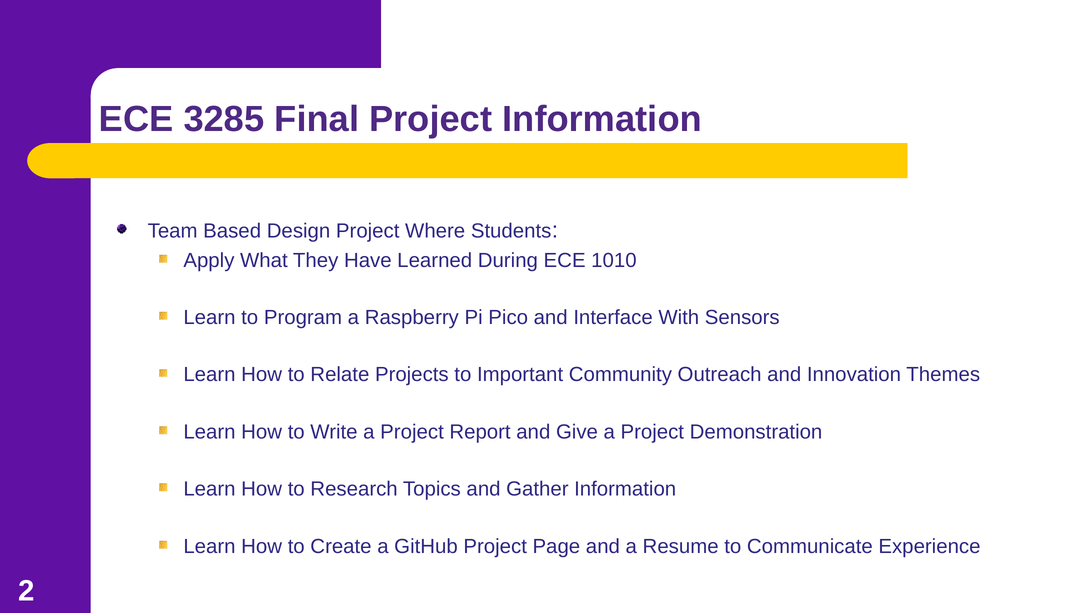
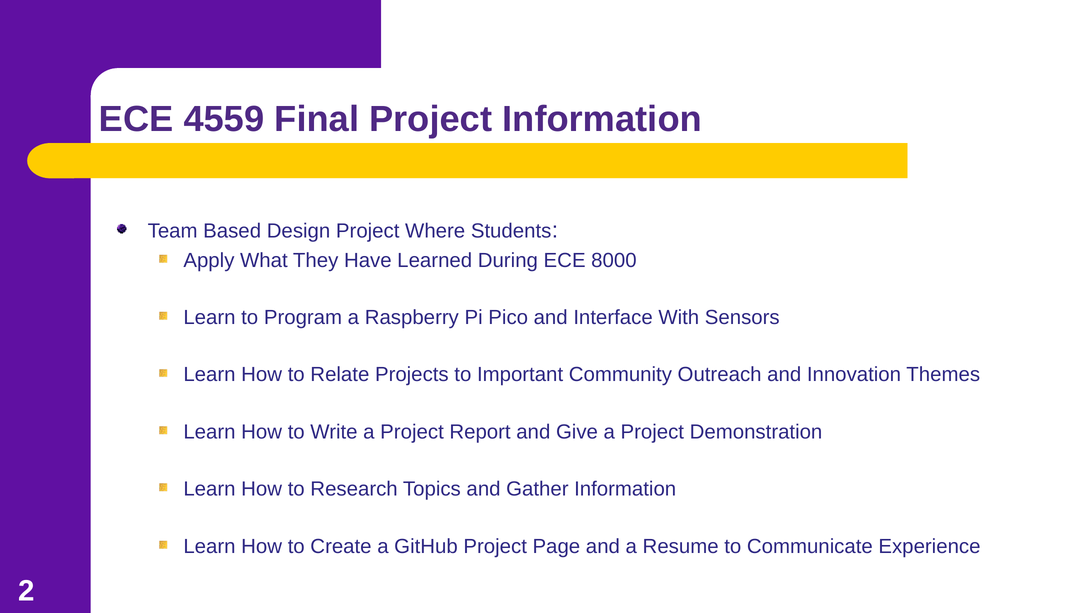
3285: 3285 -> 4559 (224, 119)
1010: 1010 -> 8000 (614, 260)
